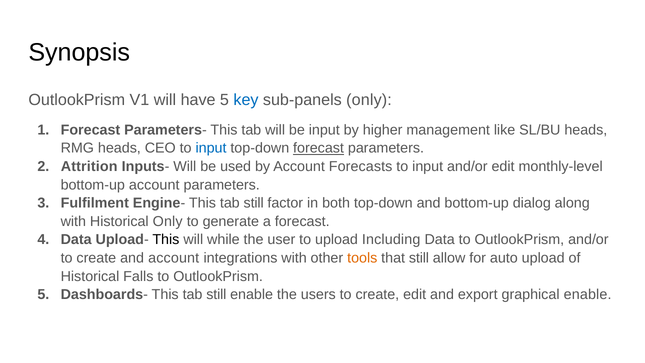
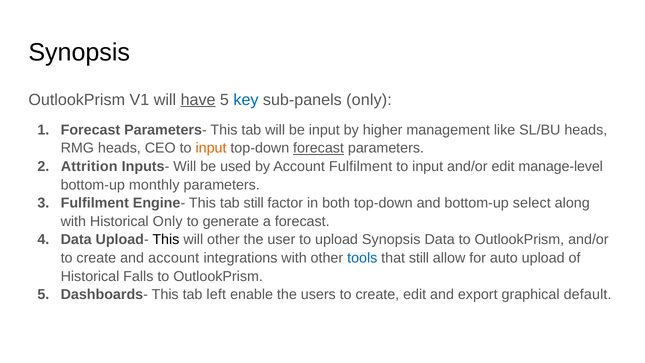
have underline: none -> present (198, 100)
input colour: blue -> orange (211, 148)
Account Forecasts: Forecasts -> Fulfilment (361, 166)
monthly-level: monthly-level -> manage-level (561, 166)
bottom-up account: account -> monthly (154, 185)
dialog: dialog -> select (532, 203)
will while: while -> other (223, 240)
upload Including: Including -> Synopsis (391, 240)
tools colour: orange -> blue (362, 258)
Dashboards- This tab still: still -> left (216, 295)
graphical enable: enable -> default (588, 295)
